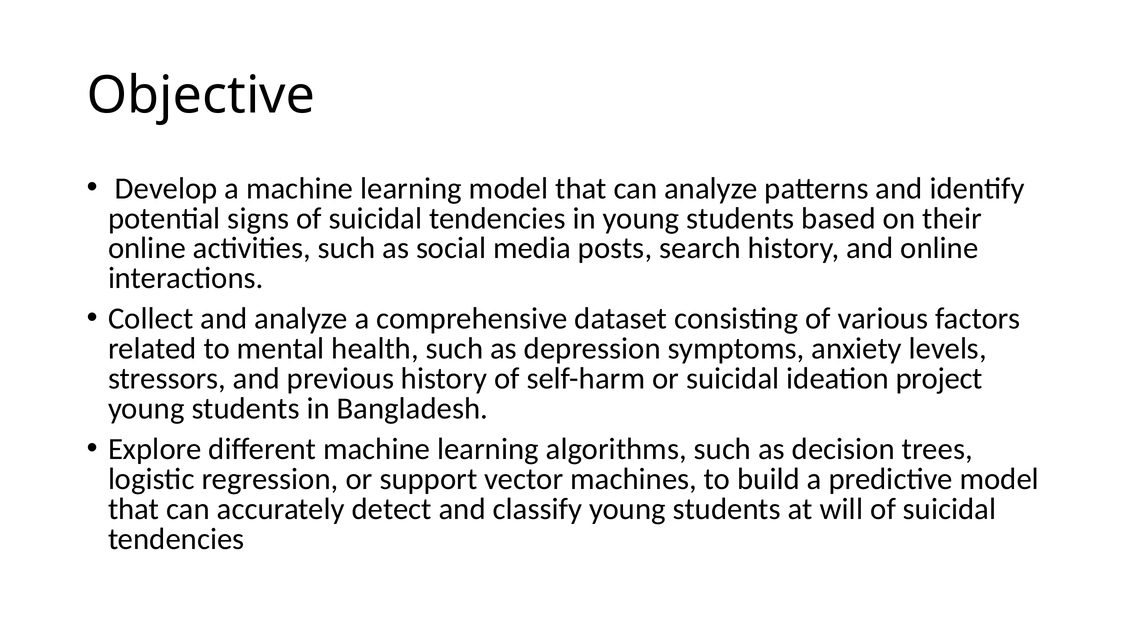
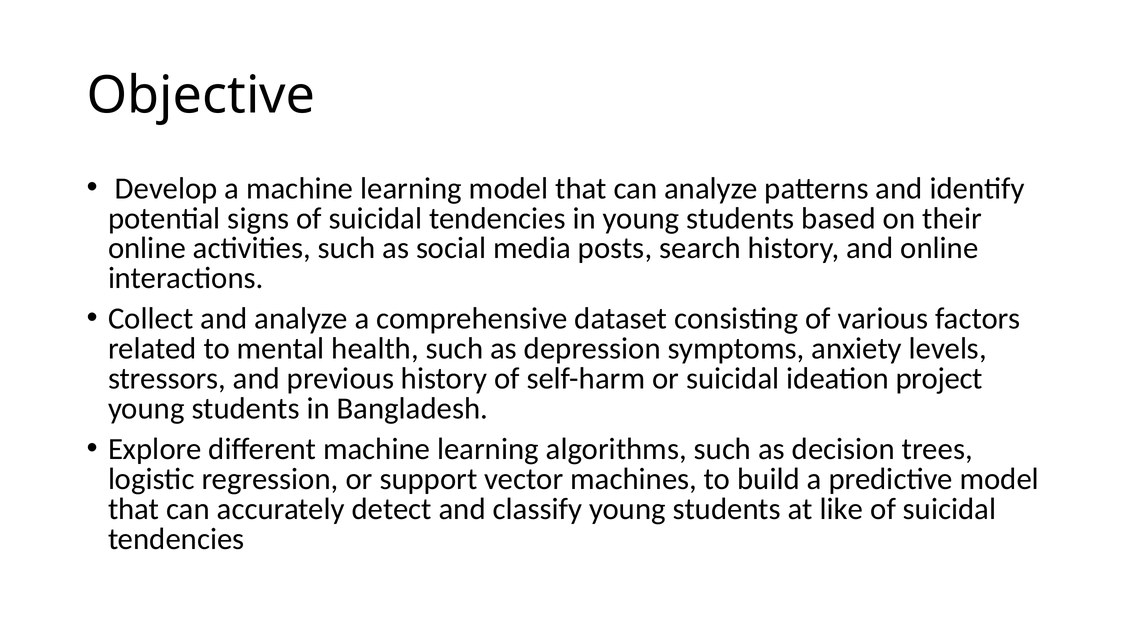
will: will -> like (841, 509)
